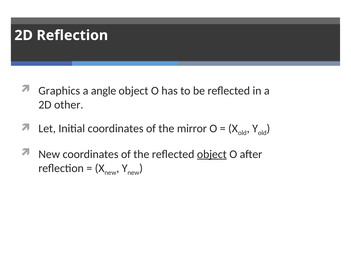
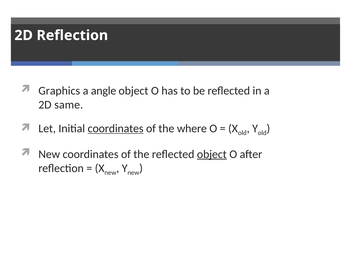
other: other -> same (69, 105)
coordinates underline: none -> present (116, 129)
mirror: mirror -> where (192, 129)
